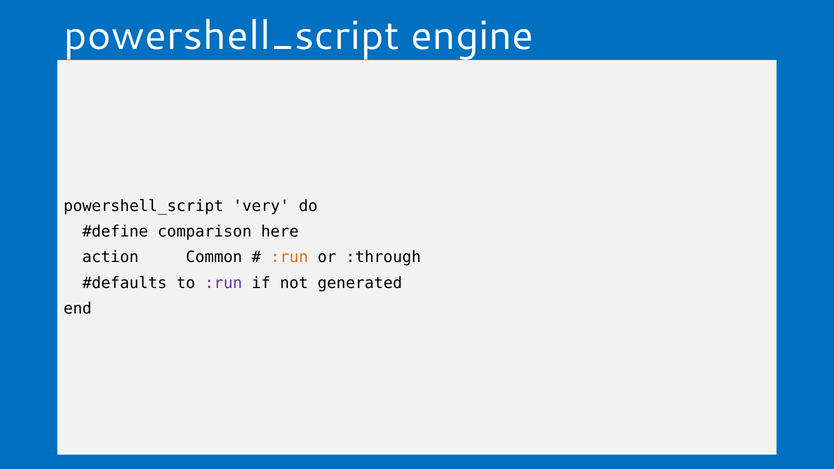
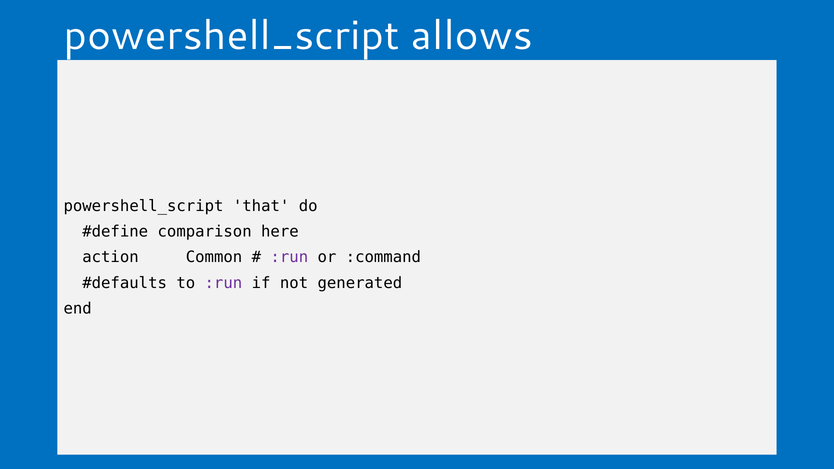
engine: engine -> allows (472, 36)
very: very -> that (261, 206)
:run colour: orange -> purple (289, 257)
:through: :through -> :command (383, 257)
